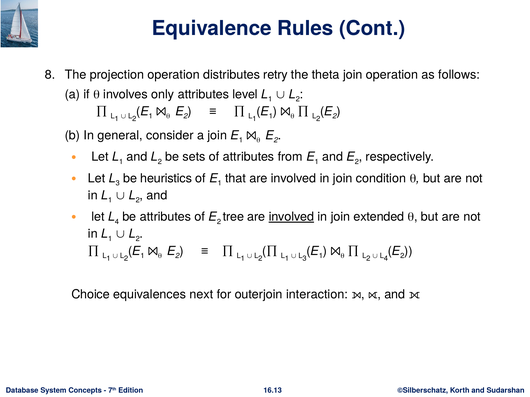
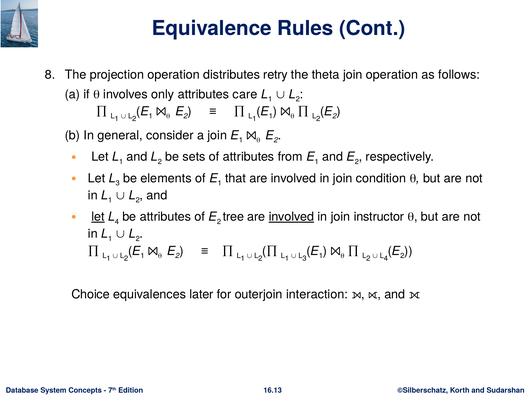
level: level -> care (245, 94)
heuristics: heuristics -> elements (166, 178)
let underline: none -> present (98, 217)
extended: extended -> instructor (379, 217)
next: next -> later (201, 295)
